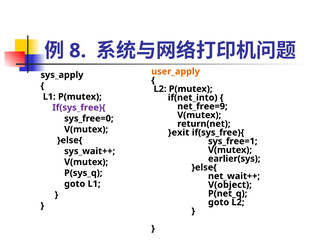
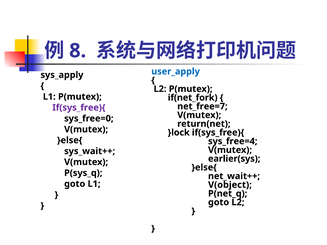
user_apply colour: orange -> blue (176, 72)
if(net_into: if(net_into -> if(net_fork (193, 98)
net_free=9: net_free=9 -> net_free=7 (202, 106)
}exit: }exit -> }lock (179, 133)
sys_free=1: sys_free=1 -> sys_free=4 (233, 141)
